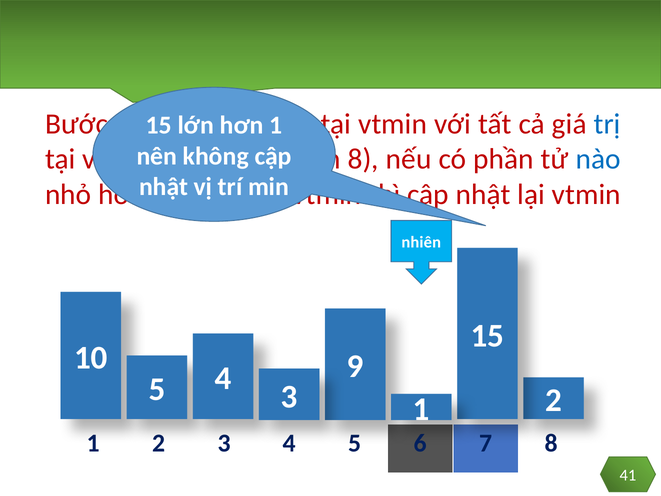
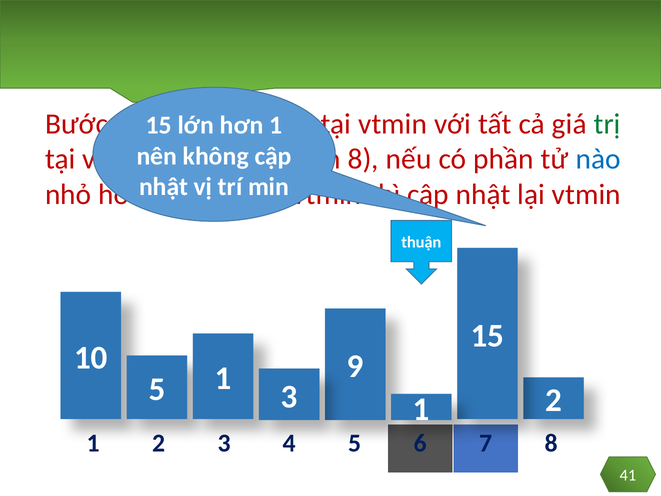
trị colour: blue -> green (607, 124)
nhiên: nhiên -> thuận (421, 242)
5 4: 4 -> 1 (223, 378)
